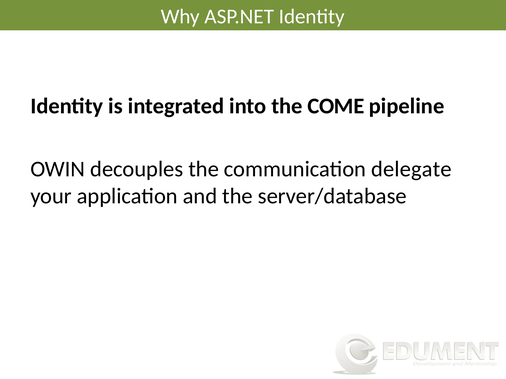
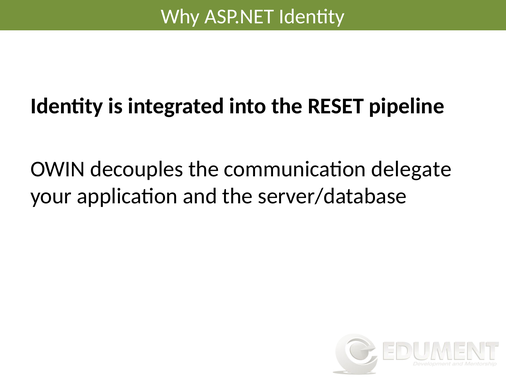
COME: COME -> RESET (336, 106)
